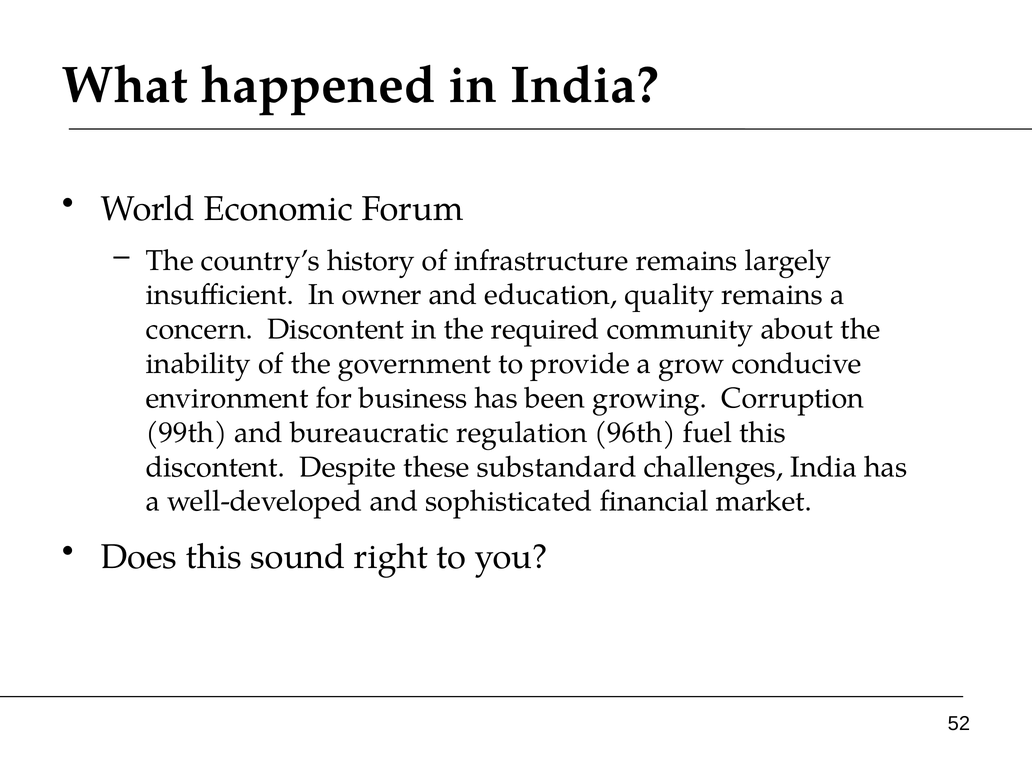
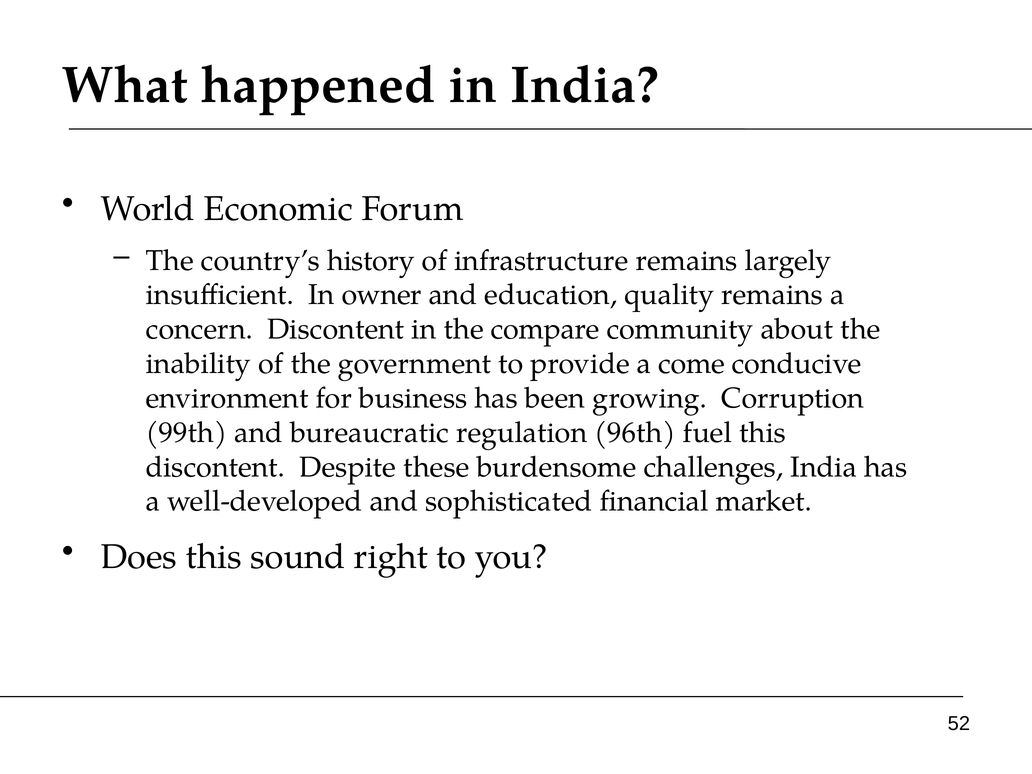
required: required -> compare (545, 329)
grow: grow -> come (692, 364)
substandard: substandard -> burdensome (557, 467)
